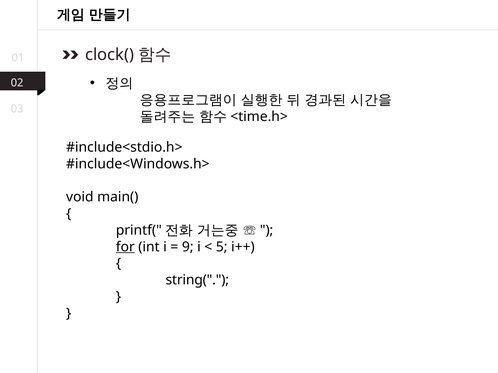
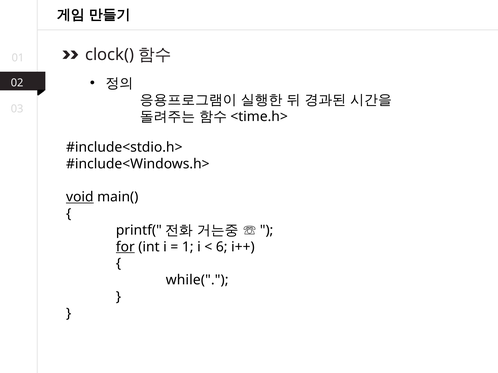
void underline: none -> present (80, 197)
9: 9 -> 1 (188, 247)
5: 5 -> 6 (222, 247)
string(: string( -> while( (197, 280)
